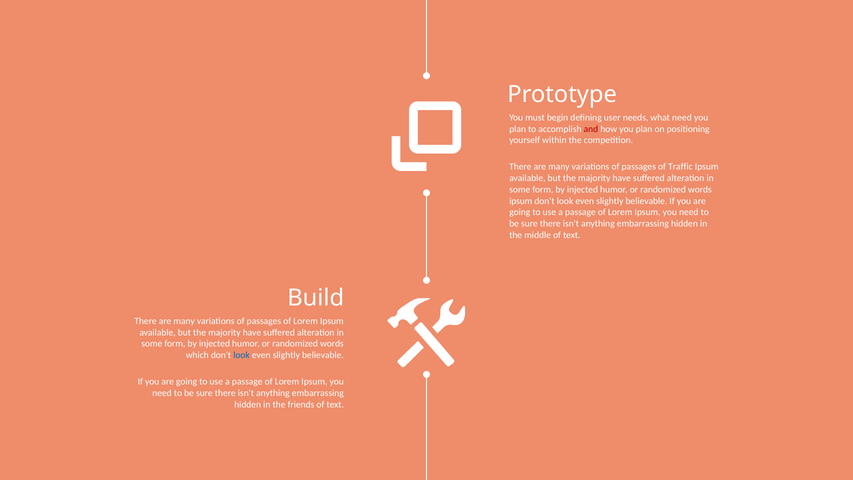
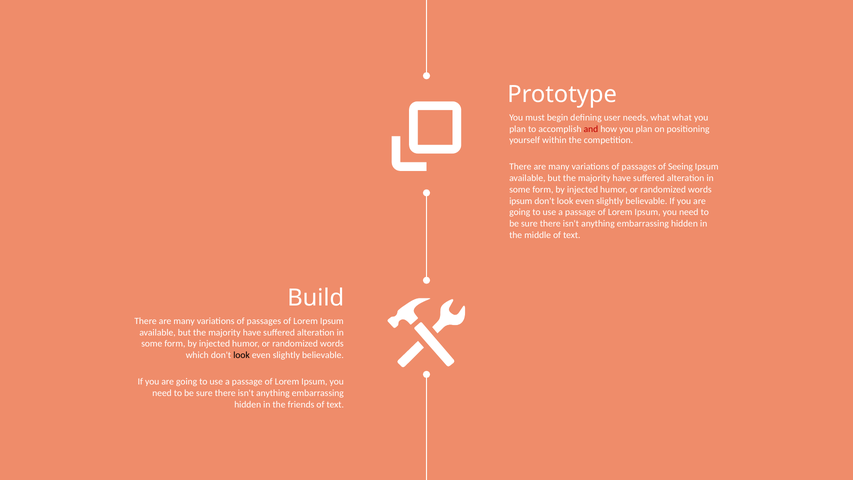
what need: need -> what (682, 118)
Traffic: Traffic -> Seeing (680, 167)
look colour: blue -> black (242, 355)
